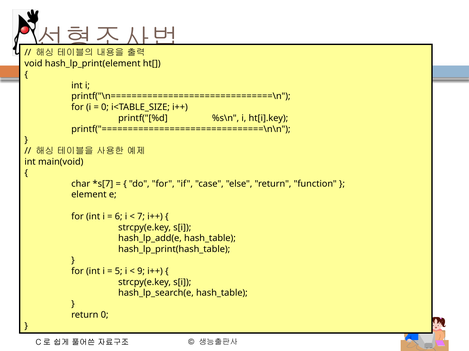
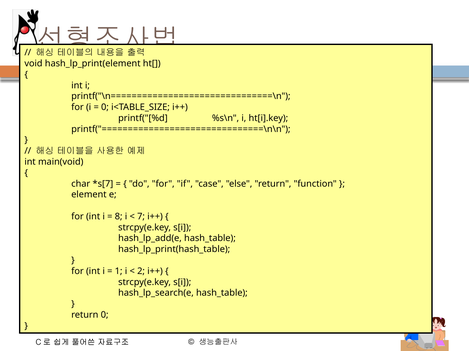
6: 6 -> 8 (119, 217)
5: 5 -> 1 (119, 272)
9: 9 -> 2 (141, 272)
